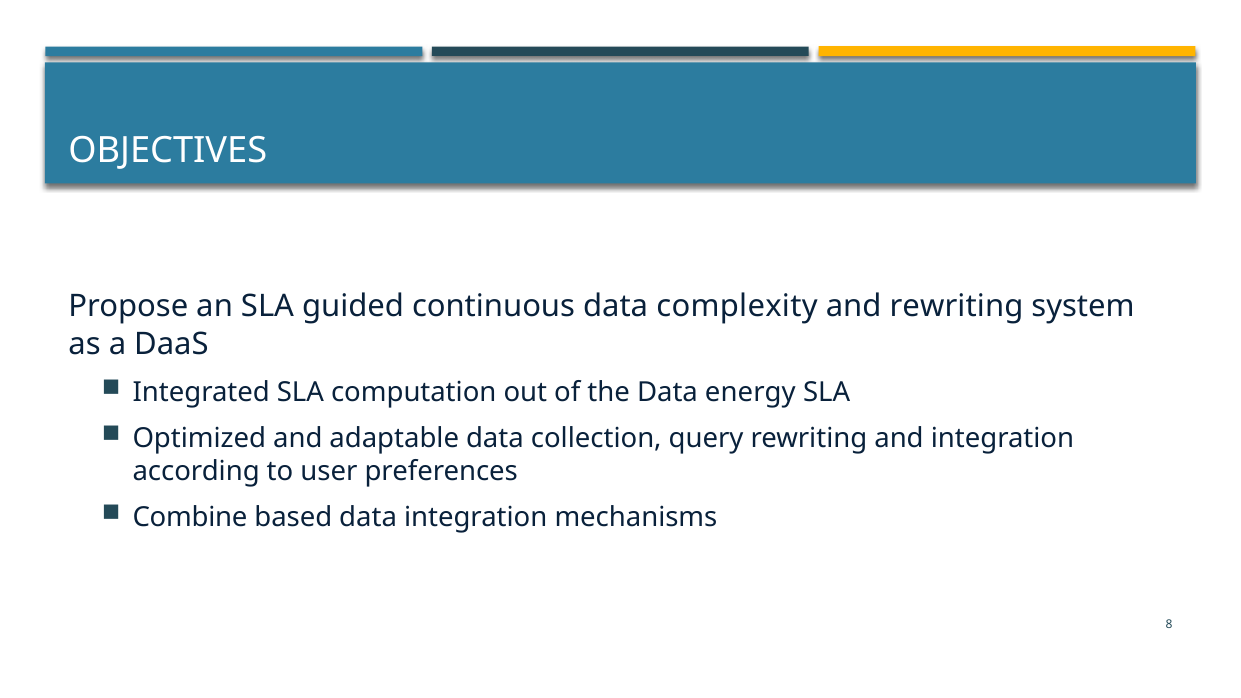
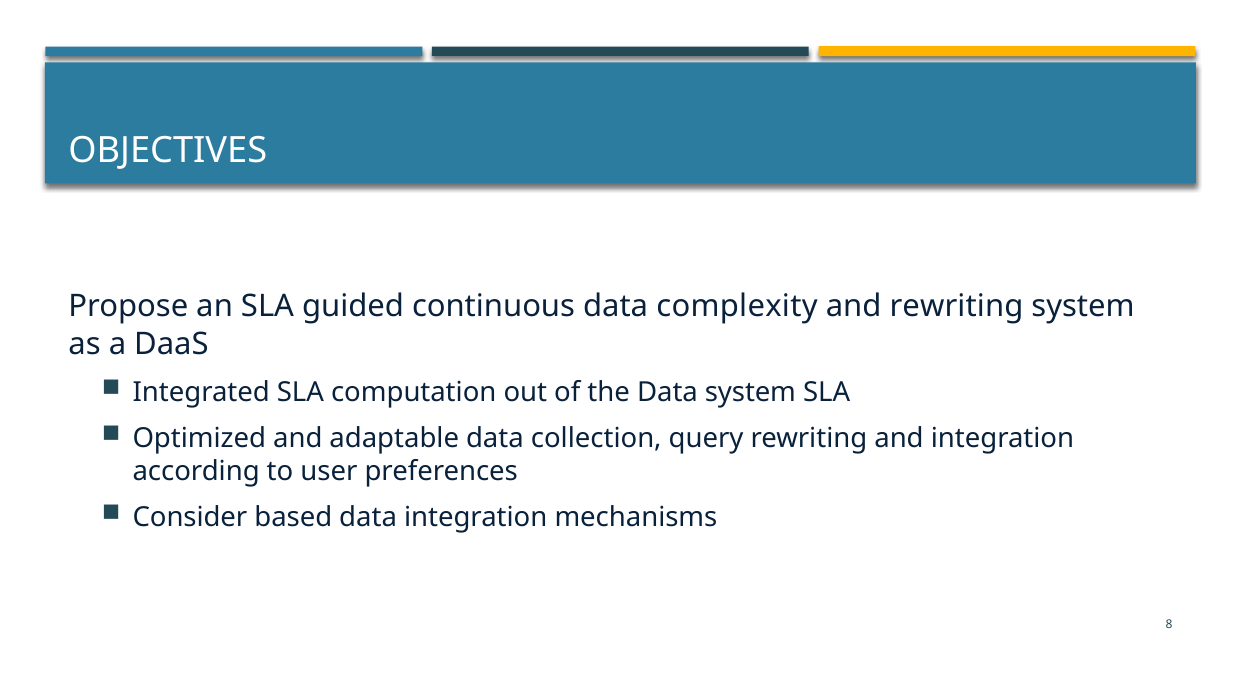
Data energy: energy -> system (750, 392)
Combine: Combine -> Consider (190, 518)
